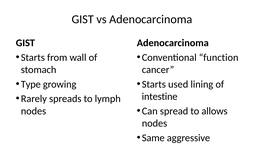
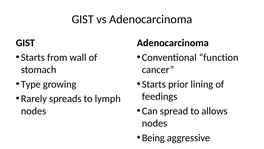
used: used -> prior (178, 84)
intestine: intestine -> feedings (160, 96)
Same: Same -> Being (153, 137)
